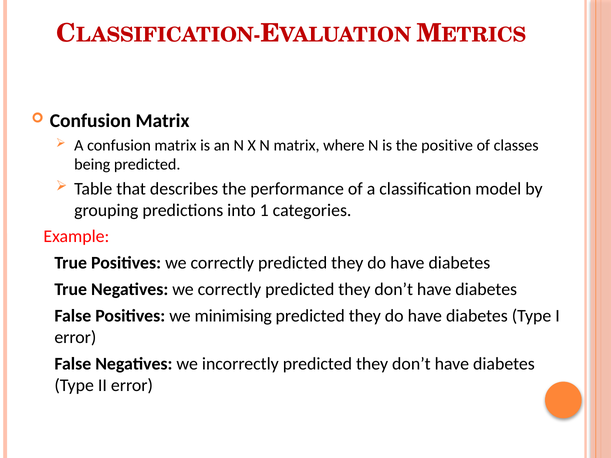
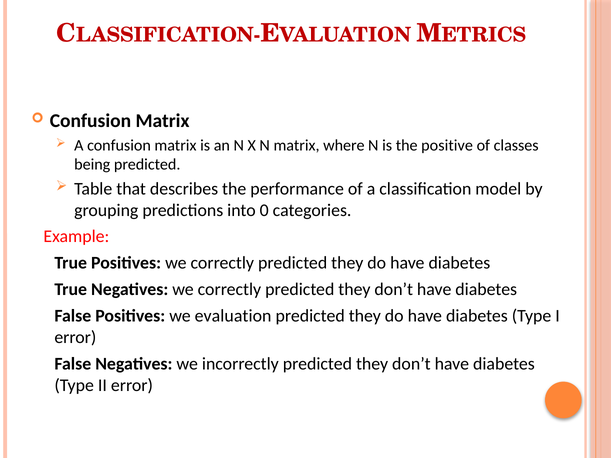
1: 1 -> 0 (264, 210)
minimising: minimising -> evaluation (233, 316)
